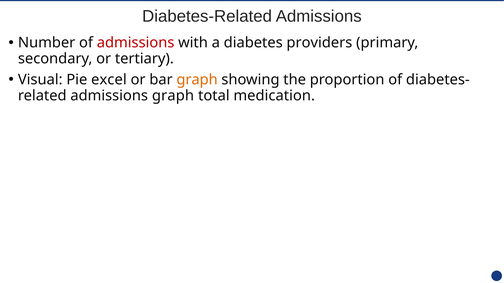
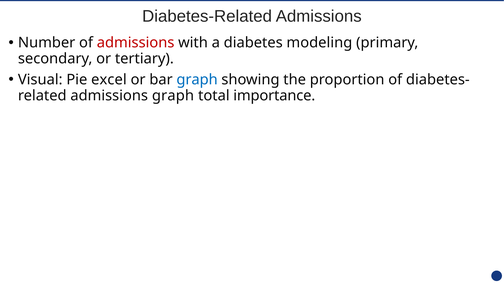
providers: providers -> modeling (319, 43)
graph colour: orange -> blue (197, 80)
medication: medication -> importance (274, 96)
